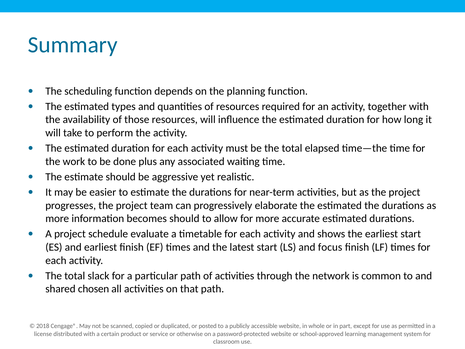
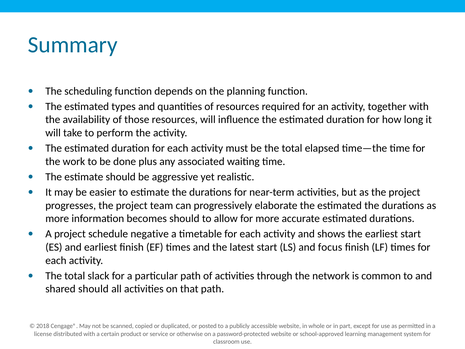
evaluate: evaluate -> negative (150, 234)
shared chosen: chosen -> should (93, 289)
